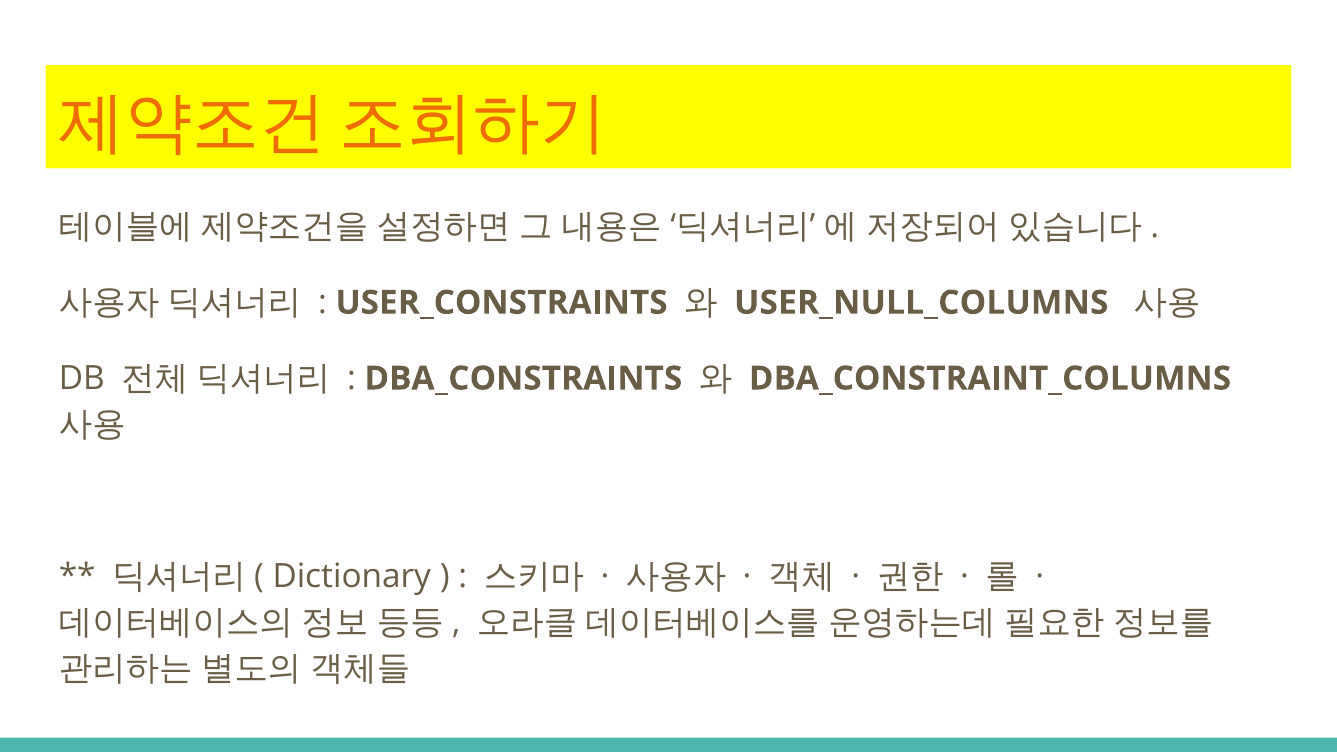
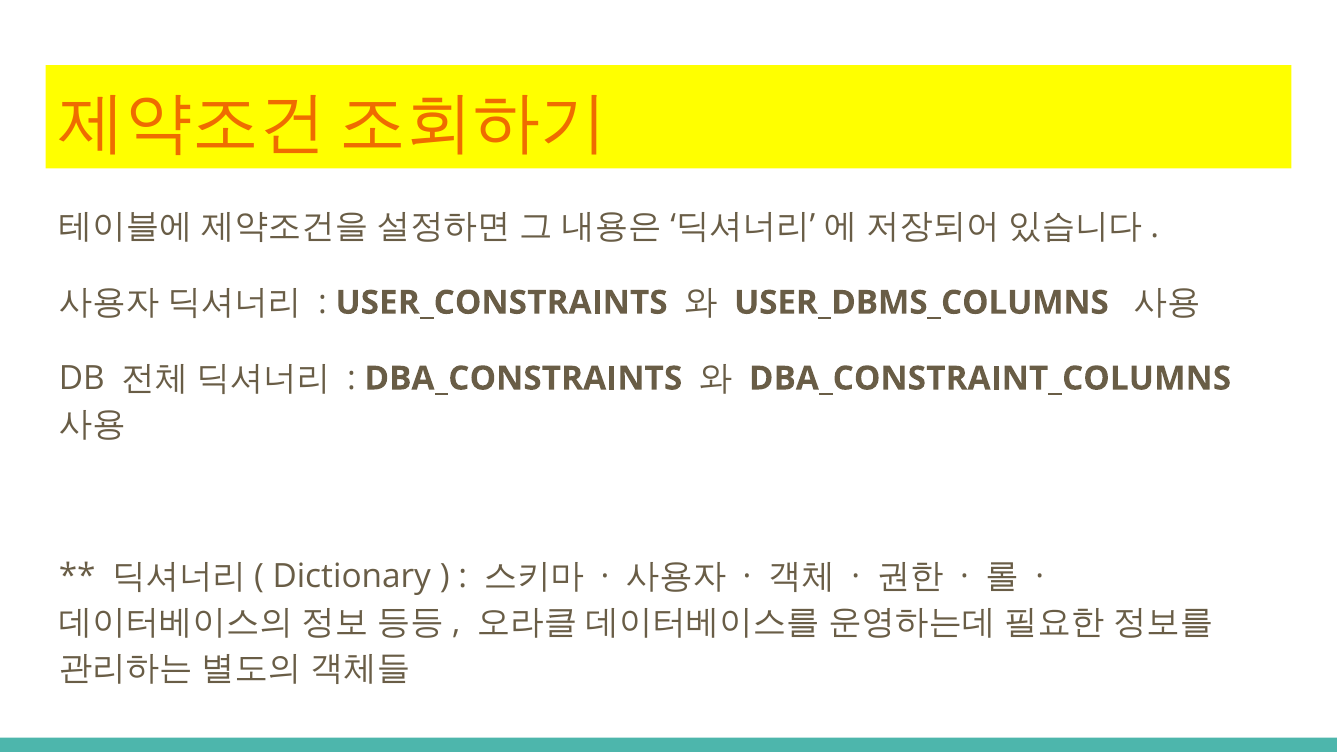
USER_NULL_COLUMNS: USER_NULL_COLUMNS -> USER_DBMS_COLUMNS (921, 303)
